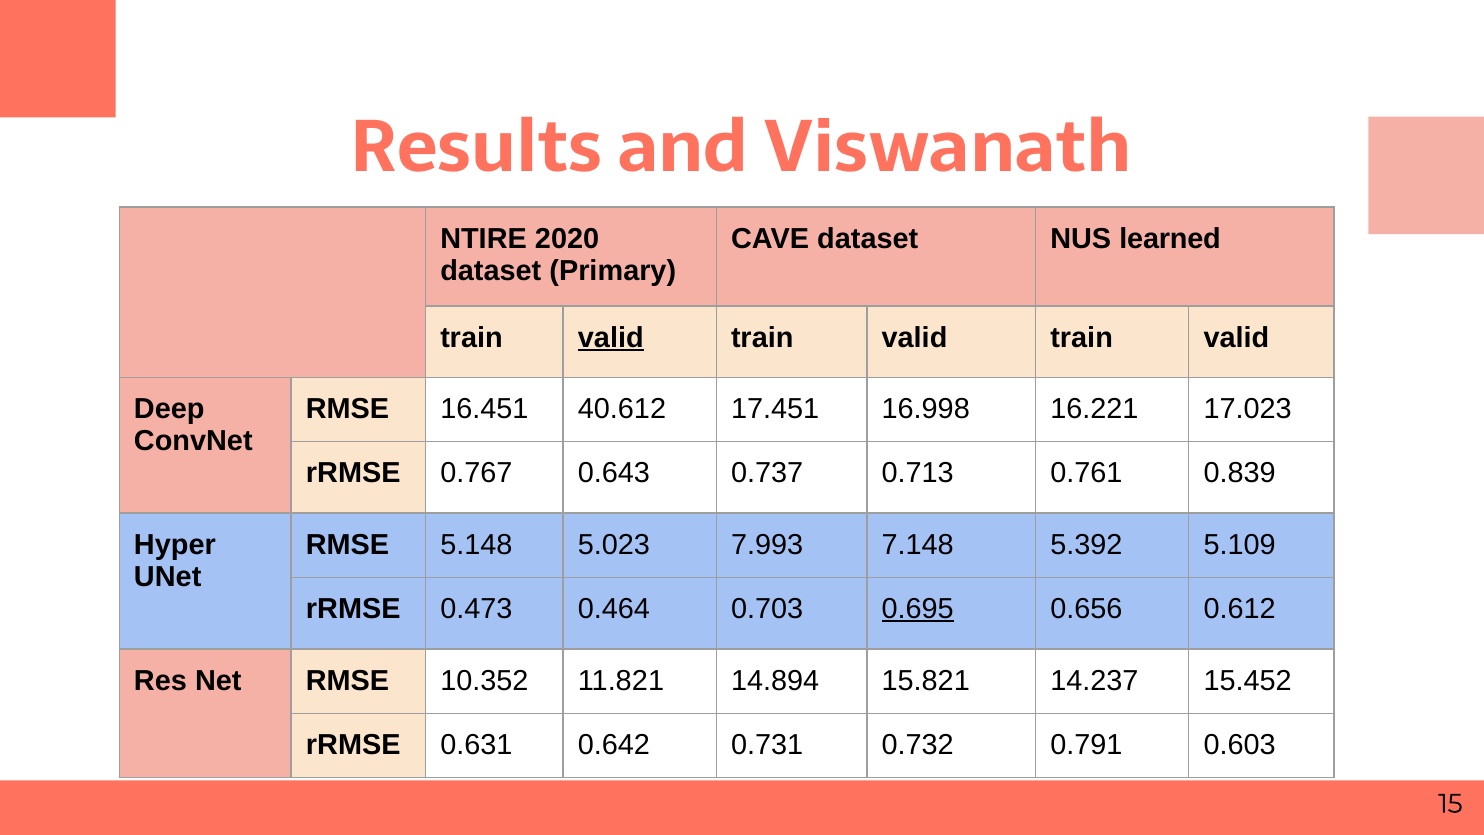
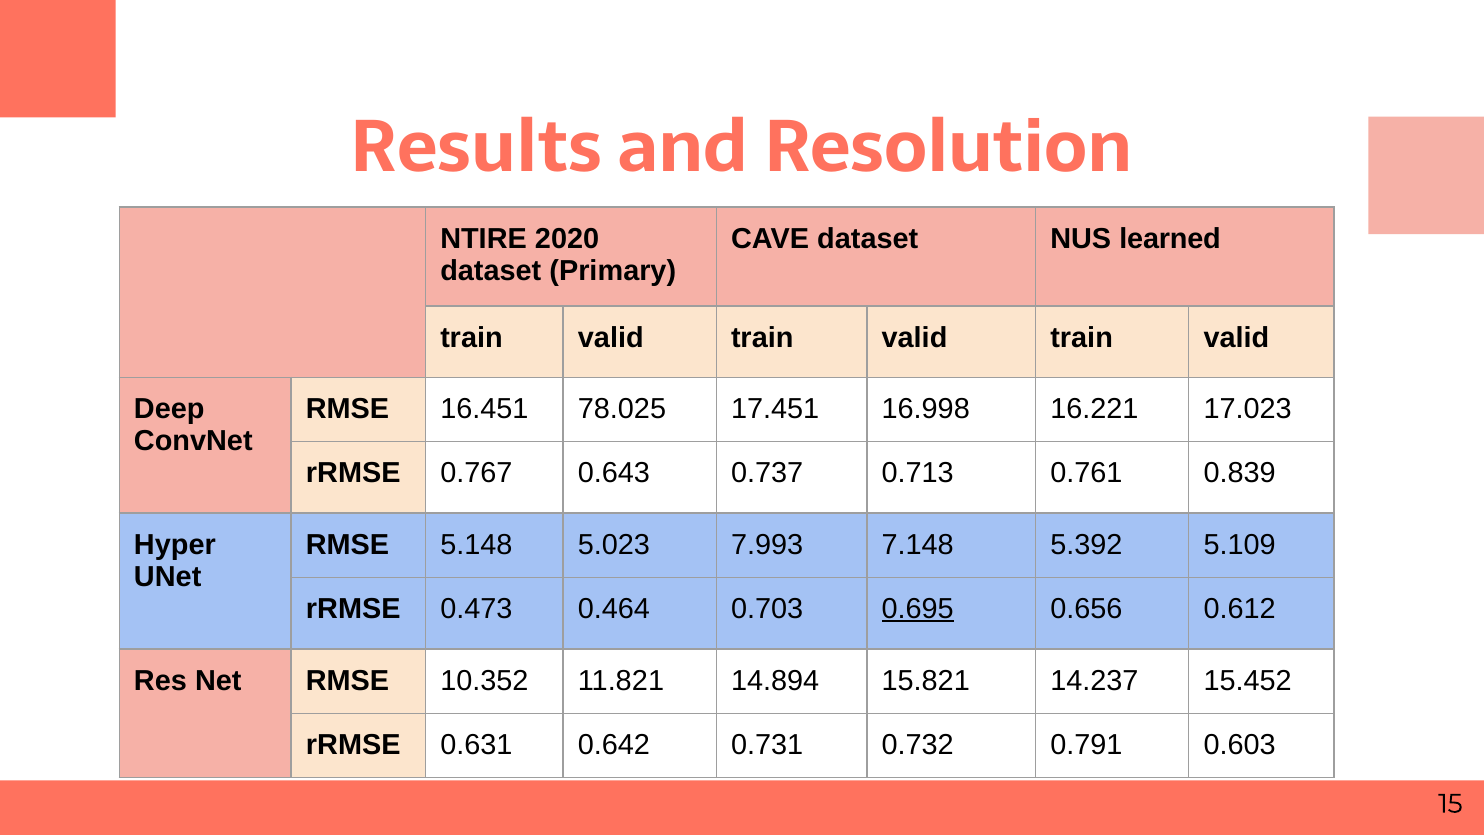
Viswanath: Viswanath -> Resolution (948, 148)
valid underline: present -> none (611, 337)
40.612: 40.612 -> 78.025 (622, 409)
